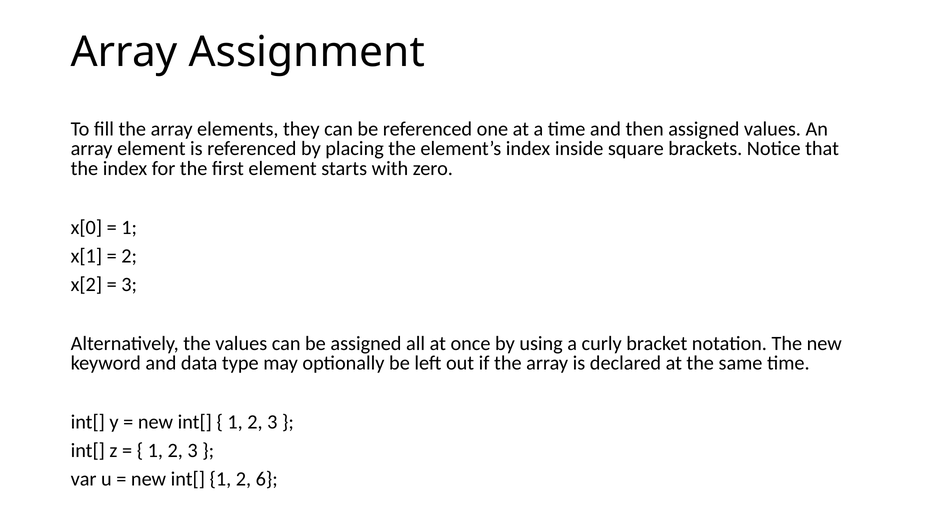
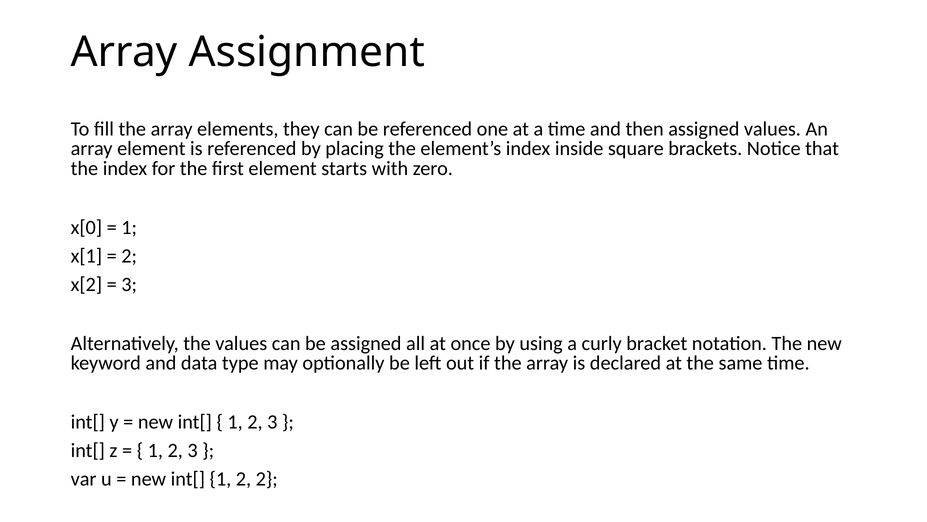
2 6: 6 -> 2 (267, 478)
